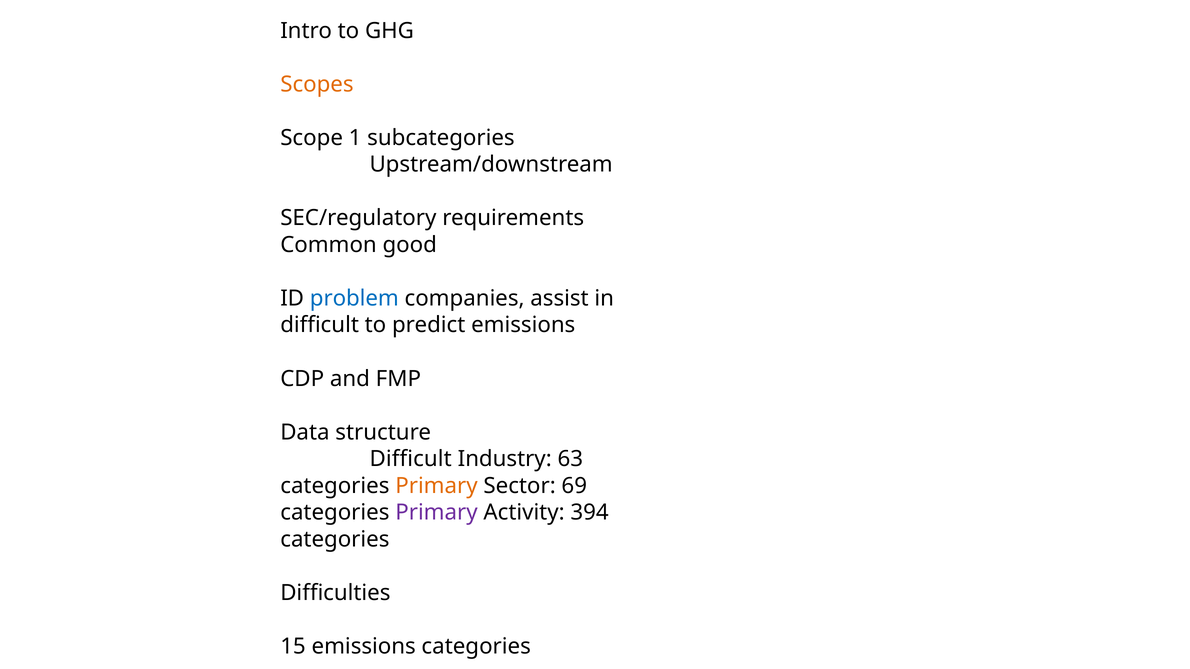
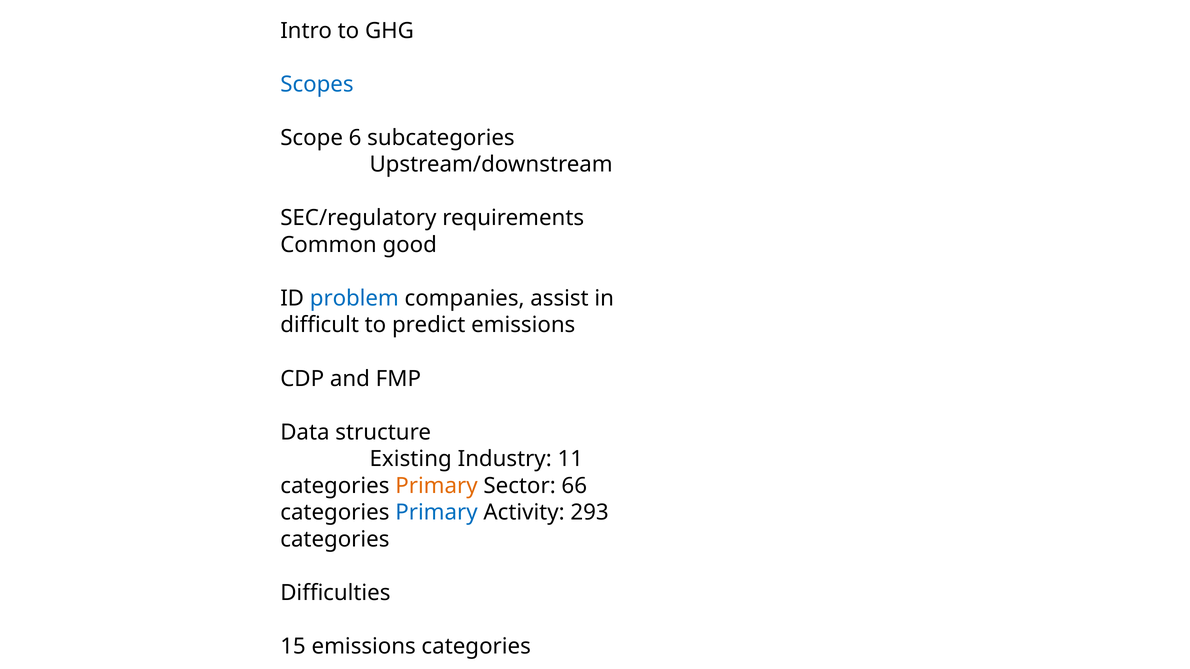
Scopes colour: orange -> blue (317, 84)
1: 1 -> 6 (355, 138)
Difficult: Difficult -> Existing (411, 459)
63: 63 -> 11 (570, 459)
69: 69 -> 66 (574, 486)
Primary colour: purple -> blue (436, 513)
394: 394 -> 293 (590, 513)
